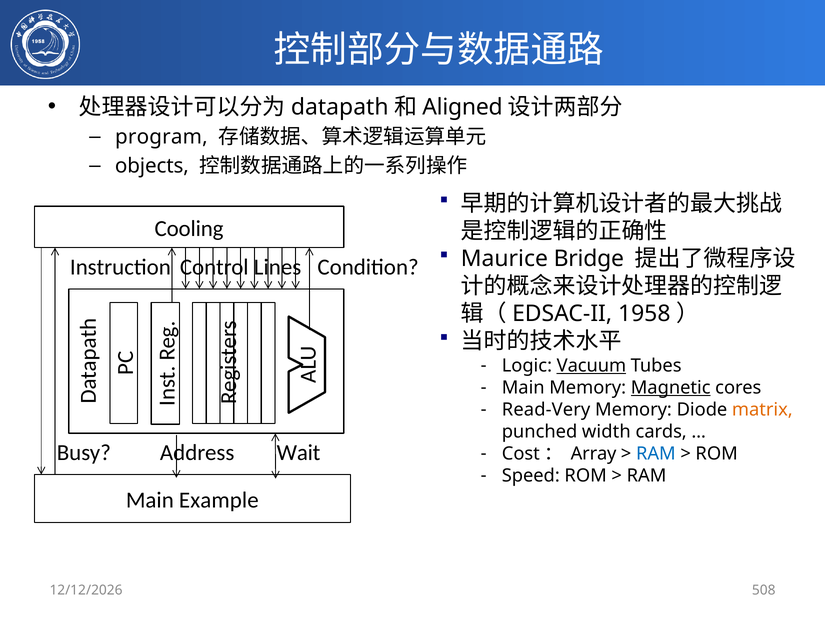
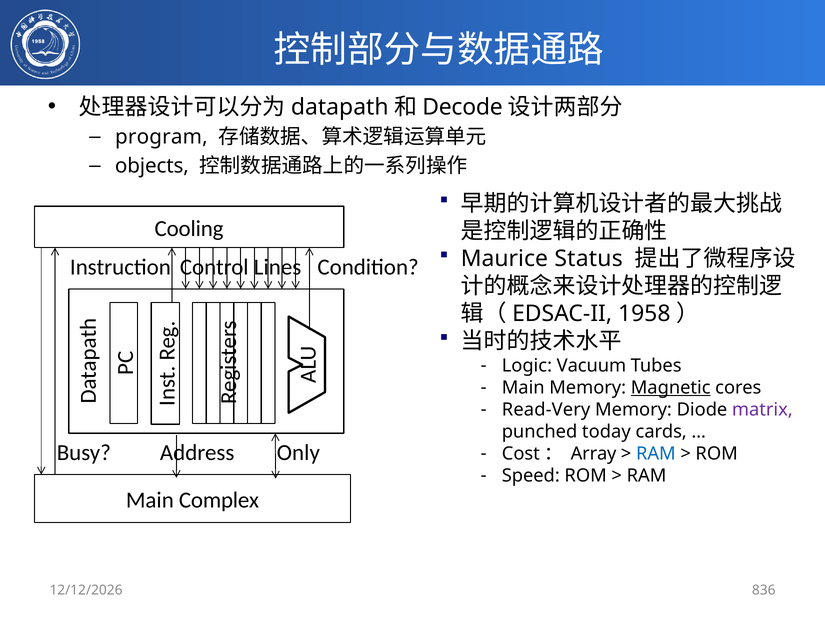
Aligned: Aligned -> Decode (463, 107)
Bridge: Bridge -> Status (589, 258)
Vacuum underline: present -> none (591, 365)
matrix colour: orange -> purple (762, 409)
width: width -> today (606, 431)
Wait: Wait -> Only (298, 453)
Example: Example -> Complex (219, 500)
508: 508 -> 836 (764, 590)
